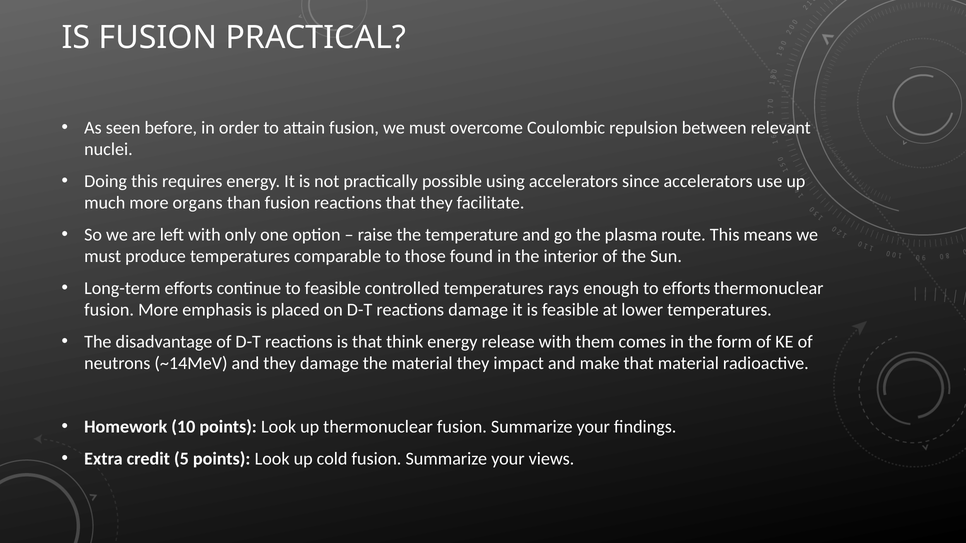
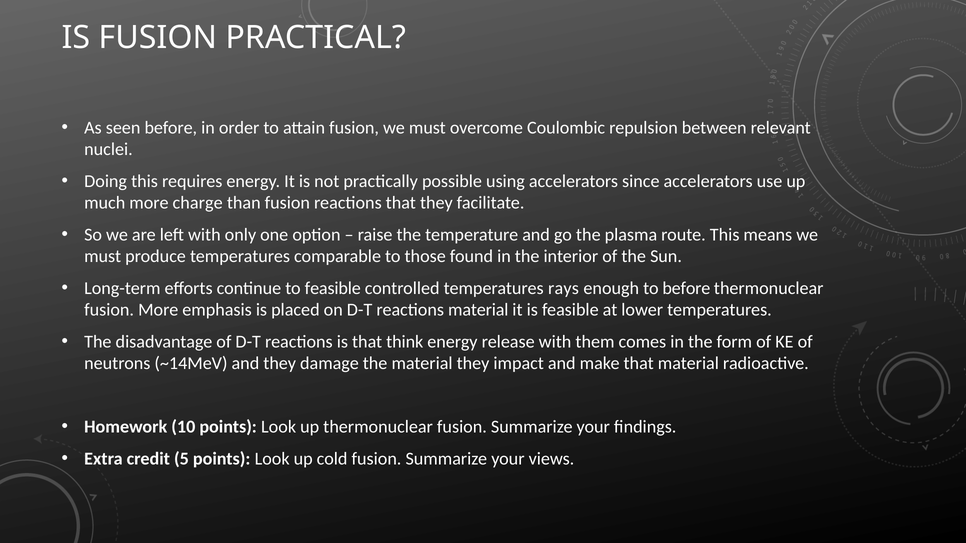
organs: organs -> charge (198, 203)
to efforts: efforts -> before (686, 288)
reactions damage: damage -> material (478, 310)
